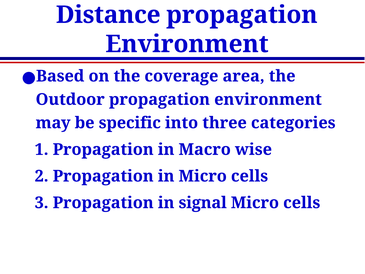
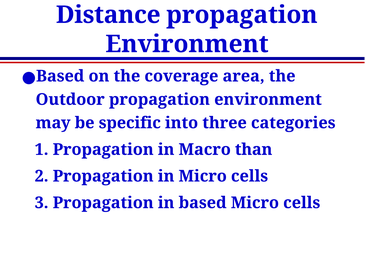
wise: wise -> than (254, 149)
in signal: signal -> based (203, 203)
